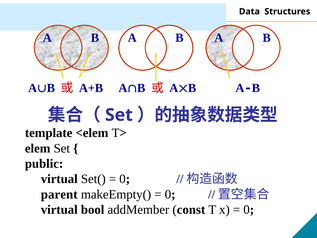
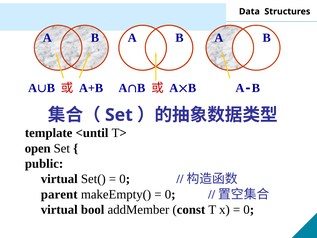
<elem: <elem -> <until (92, 133)
elem: elem -> open (38, 148)
